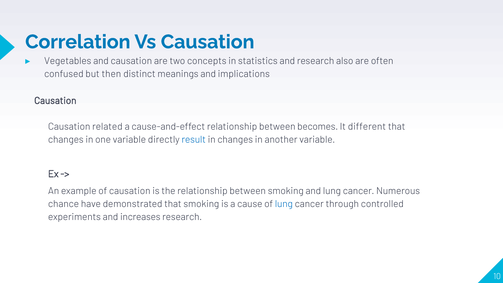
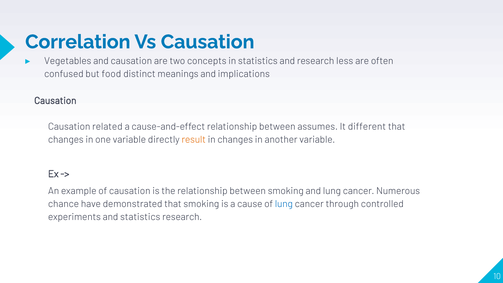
also: also -> less (345, 61)
then: then -> food (111, 74)
becomes: becomes -> assumes (318, 127)
result colour: blue -> orange (194, 140)
and increases: increases -> statistics (140, 217)
